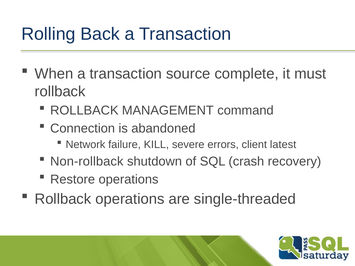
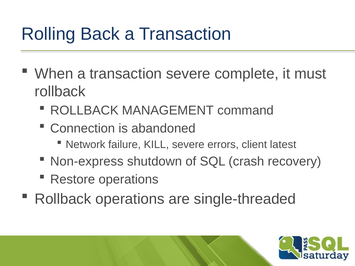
transaction source: source -> severe (188, 74)
Non-rollback: Non-rollback -> Non-express (87, 162)
